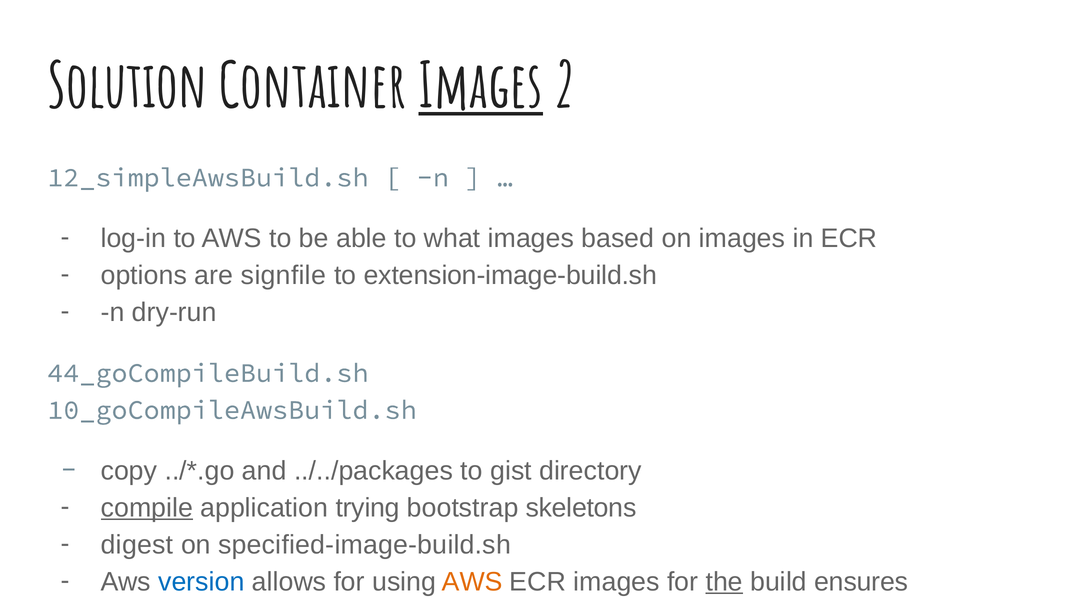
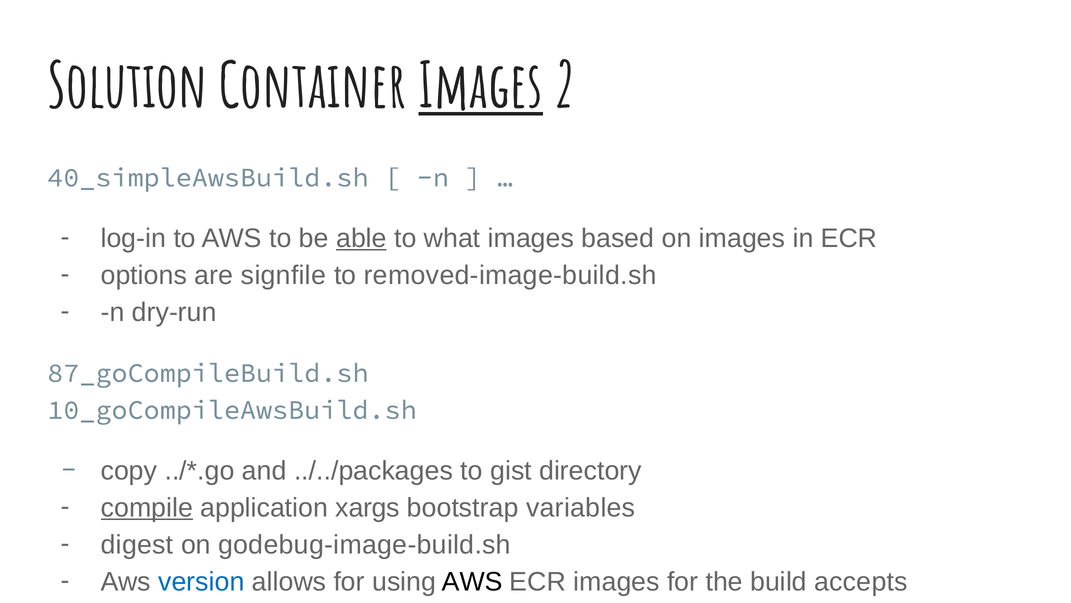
12_simpleAwsBuild.sh: 12_simpleAwsBuild.sh -> 40_simpleAwsBuild.sh (208, 177)
able underline: none -> present (361, 238)
extension-image-build.sh: extension-image-build.sh -> removed-image-build.sh (510, 275)
44_goCompileBuild.sh: 44_goCompileBuild.sh -> 87_goCompileBuild.sh (208, 373)
trying: trying -> xargs (368, 507)
skeletons: skeletons -> variables (581, 507)
specified-image-build.sh: specified-image-build.sh -> godebug-image-build.sh (364, 544)
AWS colour: orange -> black (472, 581)
the underline: present -> none (724, 581)
ensures: ensures -> accepts (861, 581)
